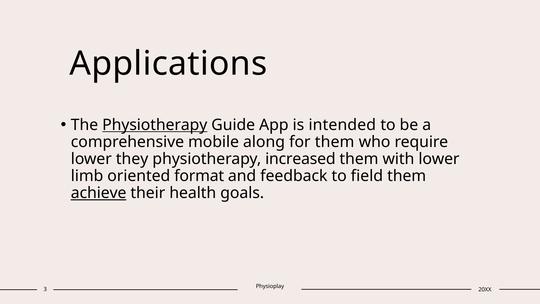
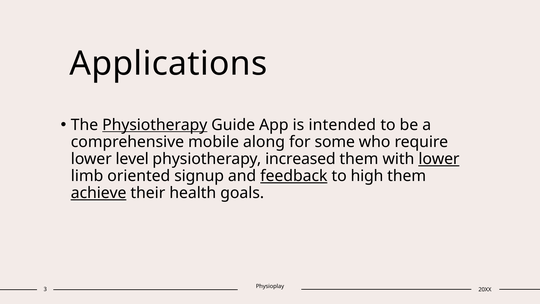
for them: them -> some (335, 142)
they: they -> level (132, 159)
lower underline: none -> present (439, 159)
format: format -> signup (199, 176)
feedback underline: none -> present (294, 176)
field: field -> high (367, 176)
